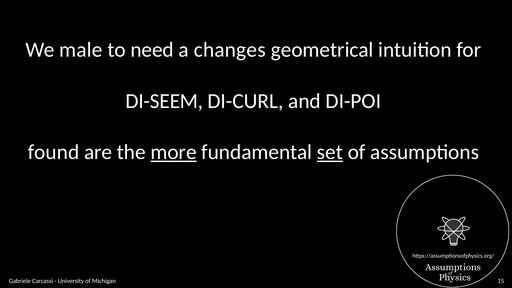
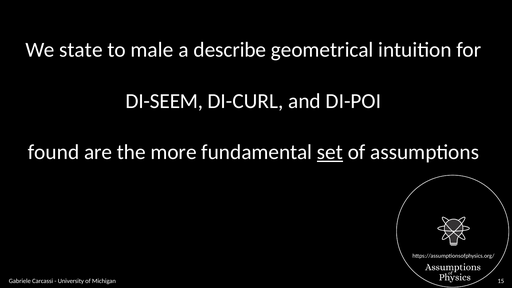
male: male -> state (81, 50)
need: need -> male (152, 50)
changes: changes -> describe (230, 50)
more underline: present -> none (174, 152)
